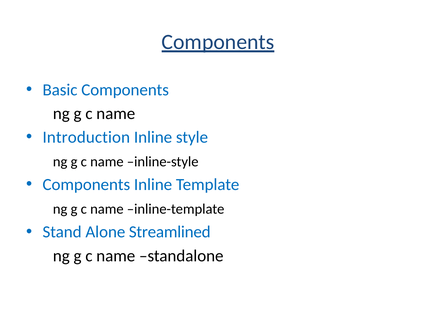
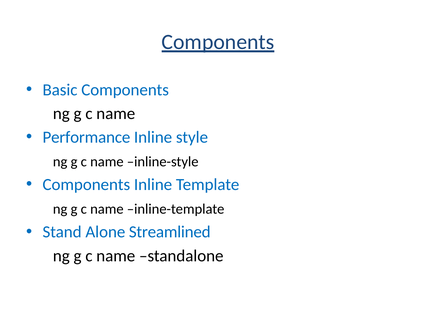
Introduction: Introduction -> Performance (86, 137)
